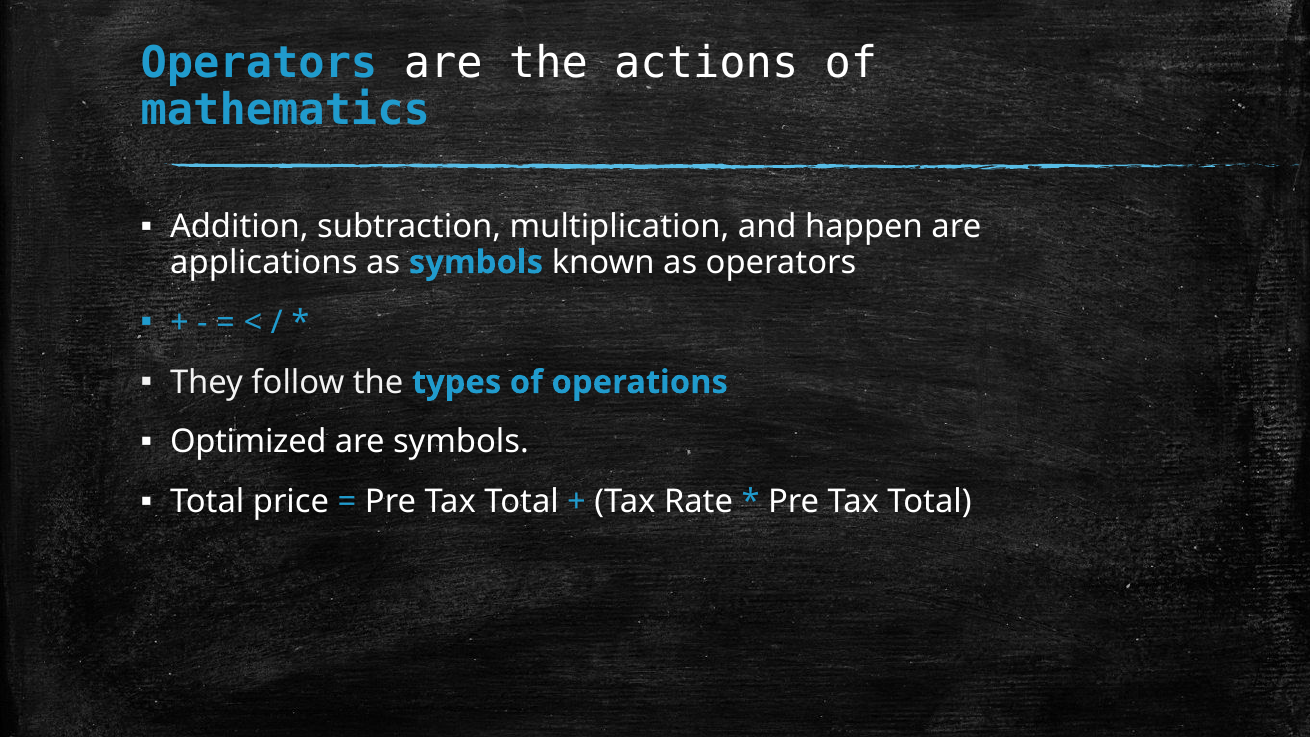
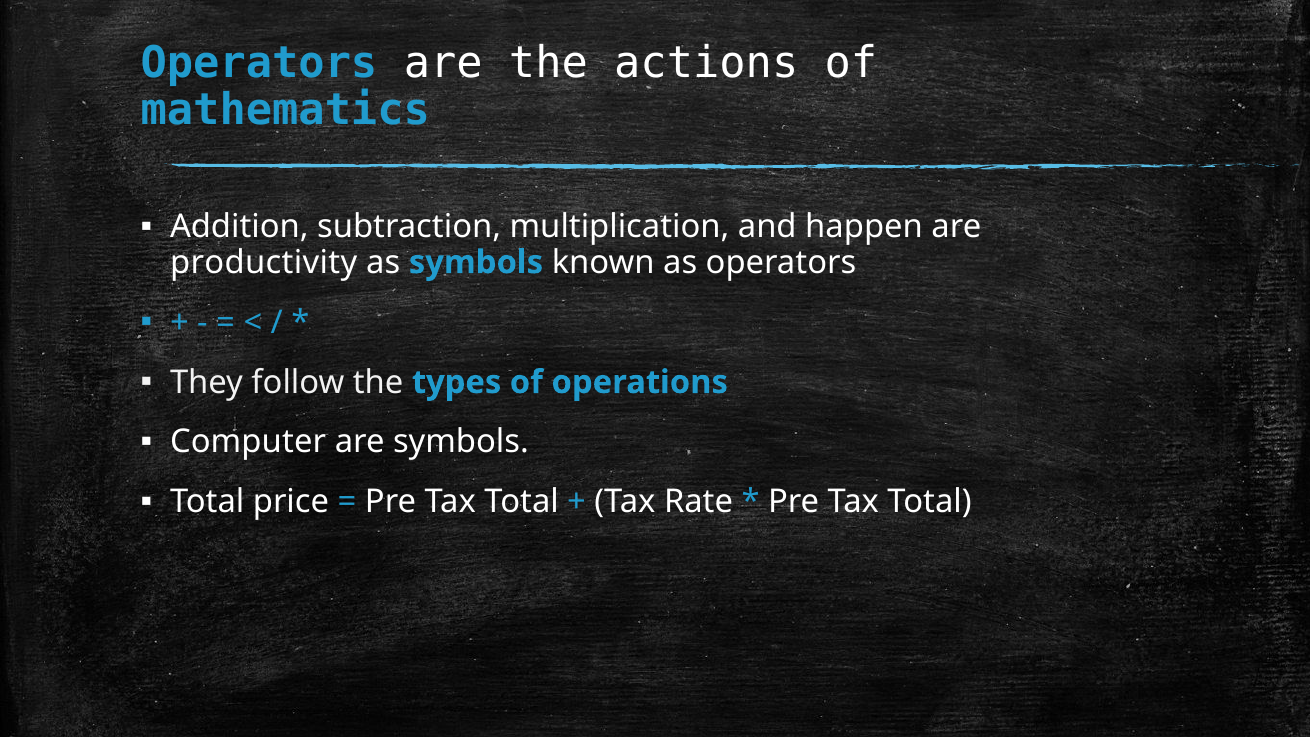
applications: applications -> productivity (264, 262)
Optimized: Optimized -> Computer (248, 442)
